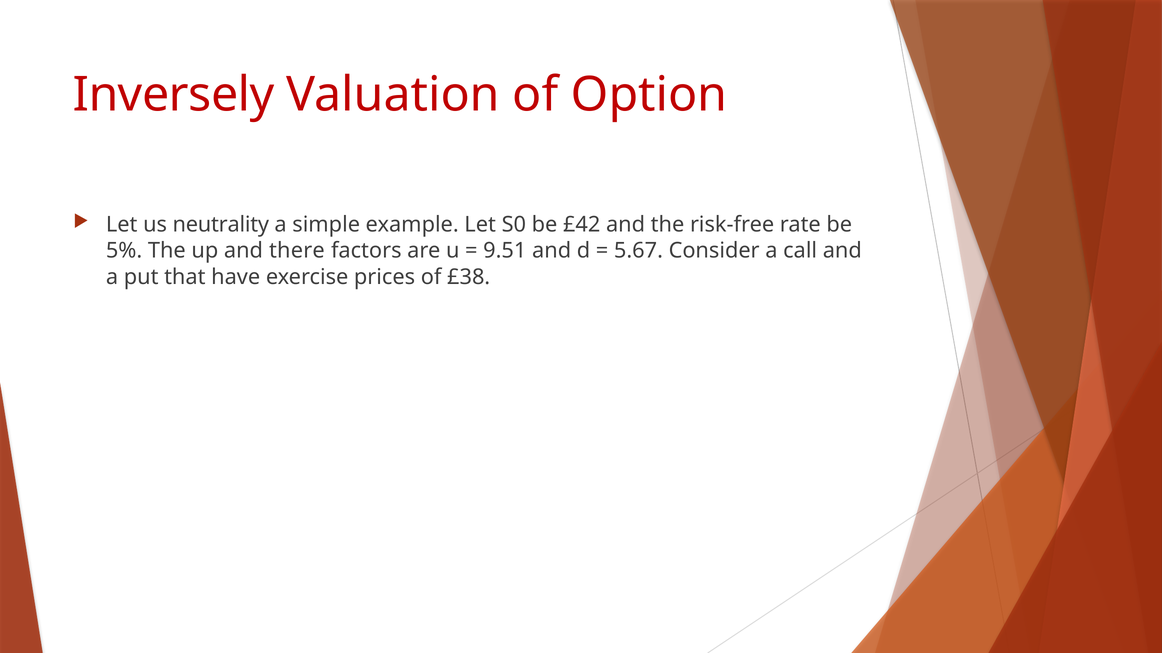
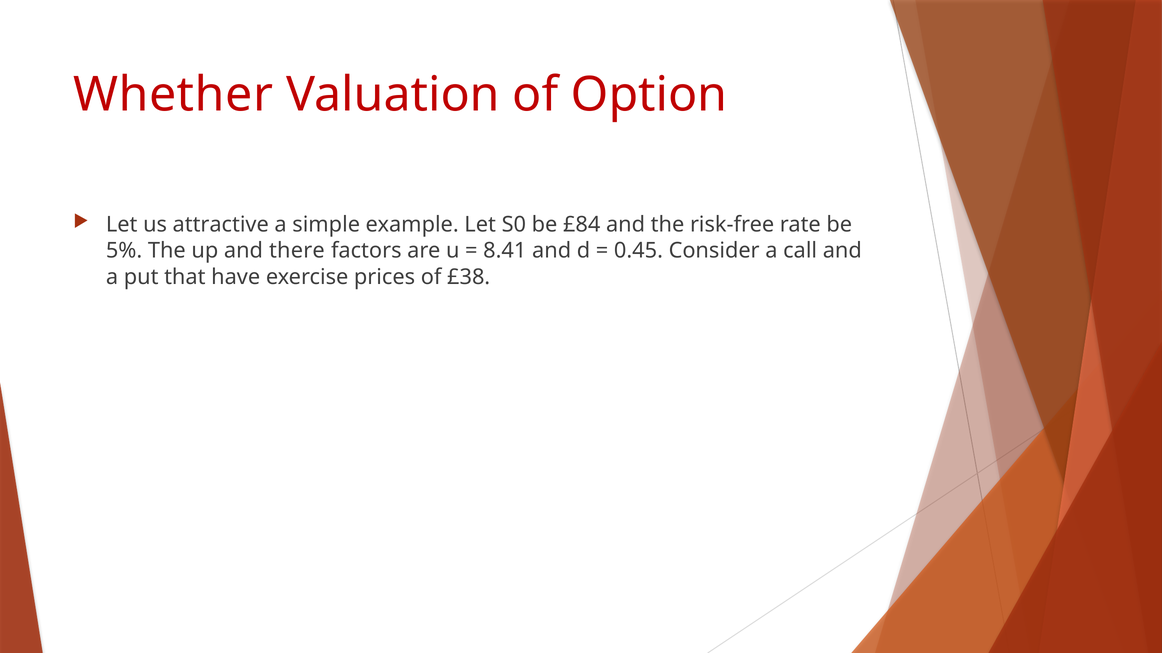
Inversely: Inversely -> Whether (173, 95)
neutrality: neutrality -> attractive (221, 225)
£42: £42 -> £84 (582, 225)
9.51: 9.51 -> 8.41 (505, 251)
5.67: 5.67 -> 0.45 (638, 251)
